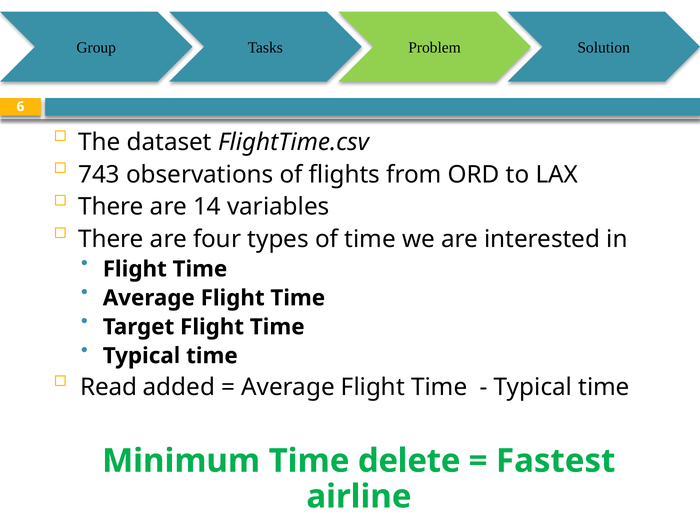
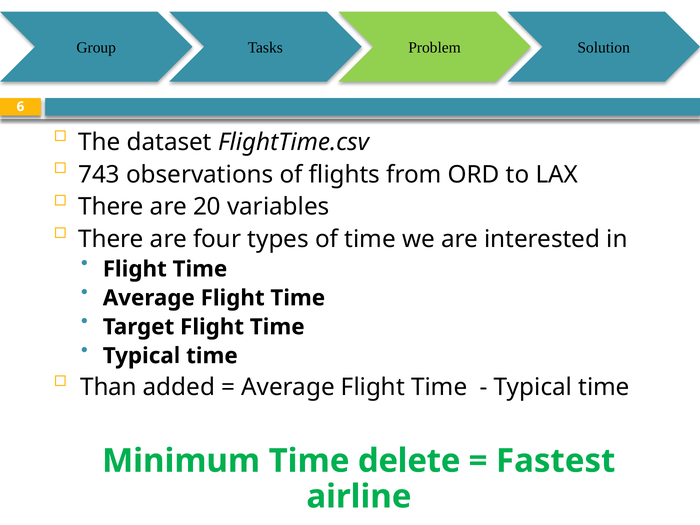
14: 14 -> 20 (207, 207)
Read: Read -> Than (109, 387)
